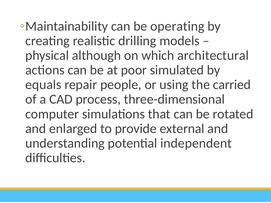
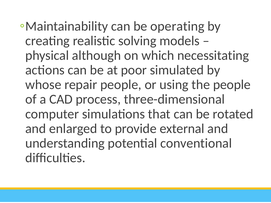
drilling: drilling -> solving (137, 41)
architectural: architectural -> necessitating (213, 56)
equals: equals -> whose (43, 85)
the carried: carried -> people (232, 85)
independent: independent -> conventional (196, 143)
